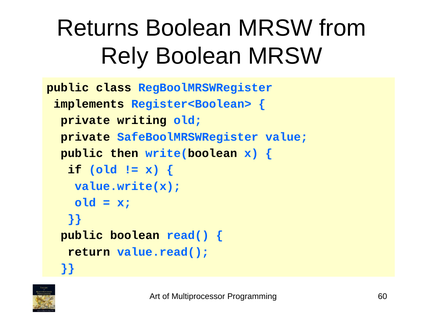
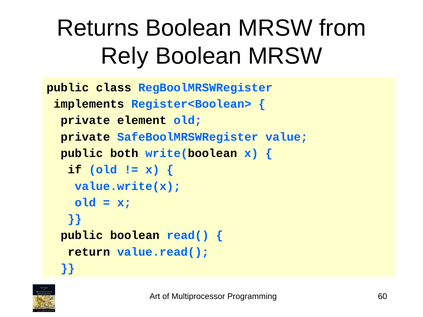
writing: writing -> element (142, 120)
then: then -> both (124, 153)
